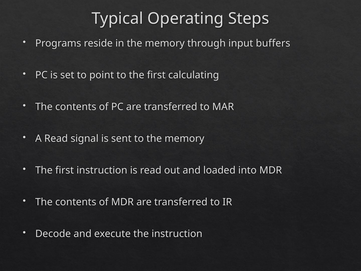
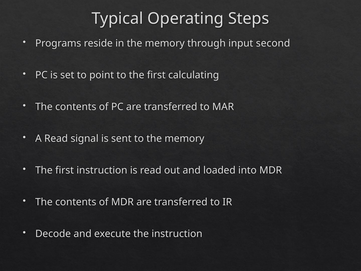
buffers: buffers -> second (273, 43)
